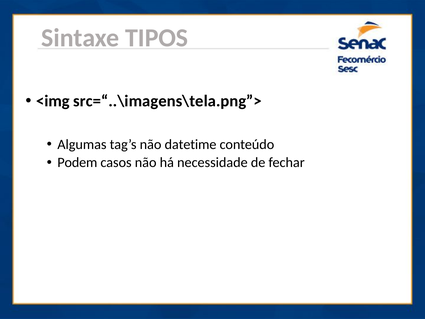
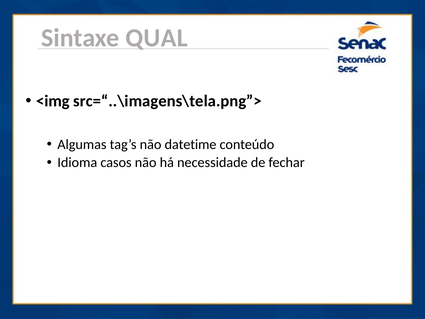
TIPOS: TIPOS -> QUAL (157, 38)
Podem: Podem -> Idioma (77, 162)
